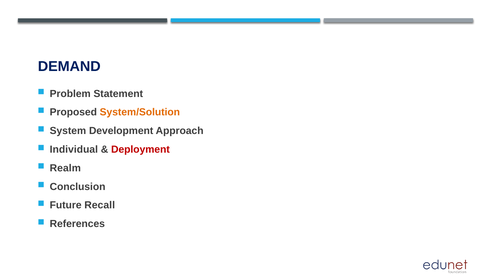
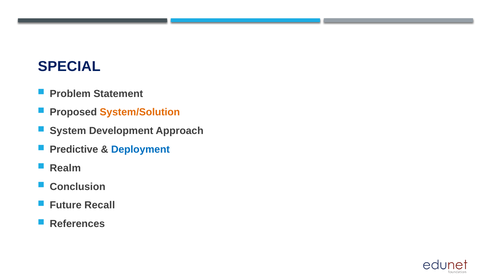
DEMAND: DEMAND -> SPECIAL (69, 66)
Individual: Individual -> Predictive (74, 150)
Deployment colour: red -> blue (140, 150)
